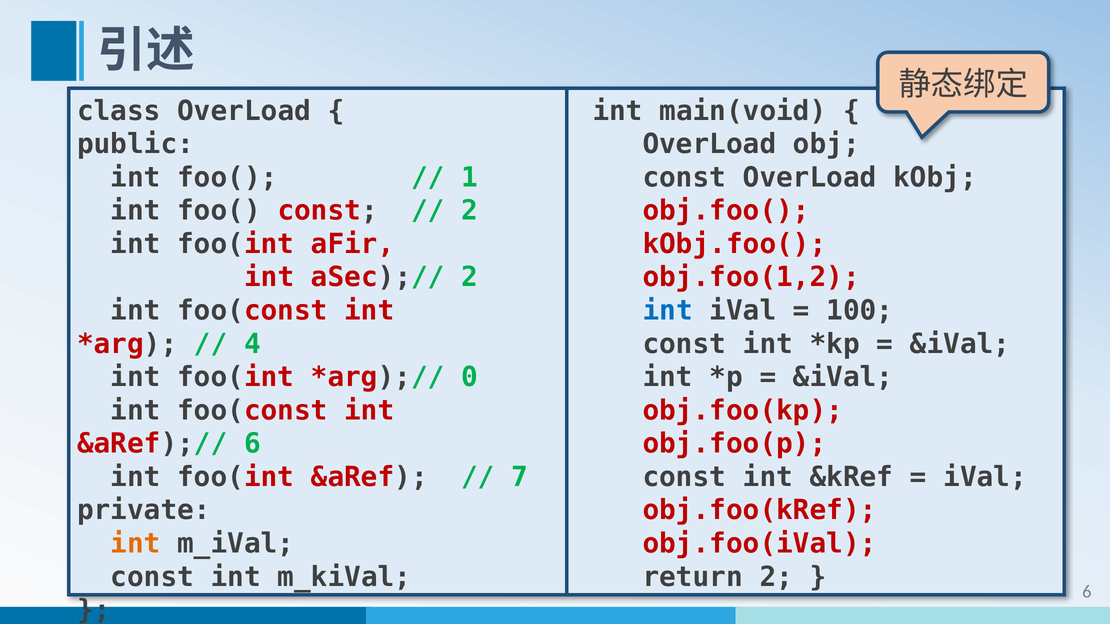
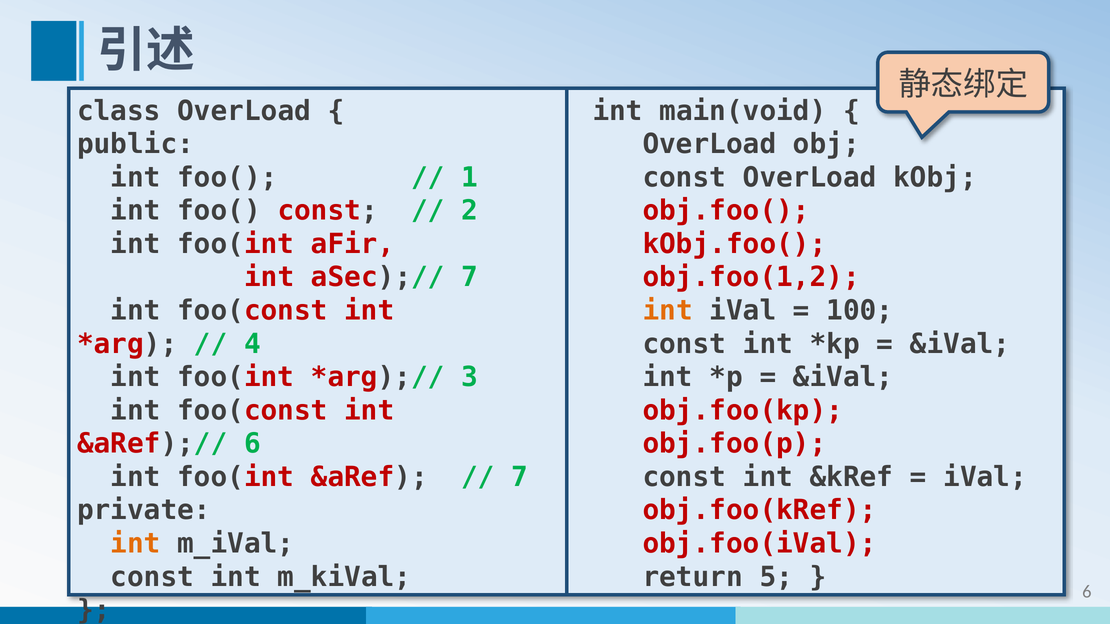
aSec);// 2: 2 -> 7 (470, 278)
int colour: blue -> orange (668, 311)
0: 0 -> 3 (469, 377)
return 2: 2 -> 5 (776, 577)
